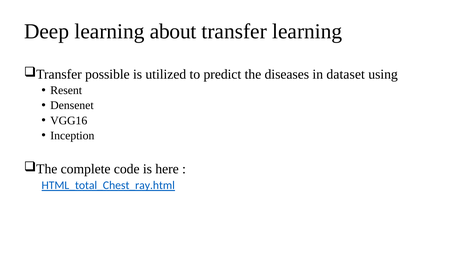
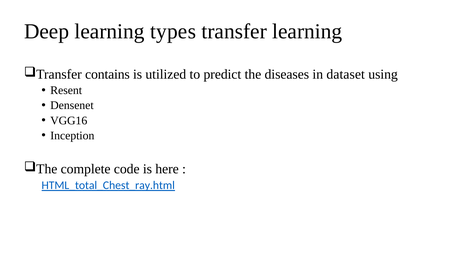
about: about -> types (173, 31)
possible: possible -> contains (107, 74)
